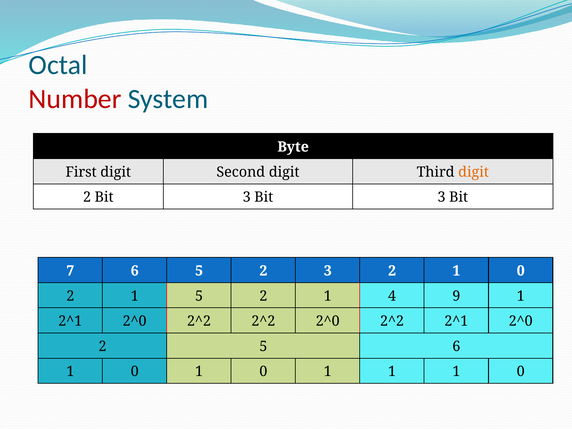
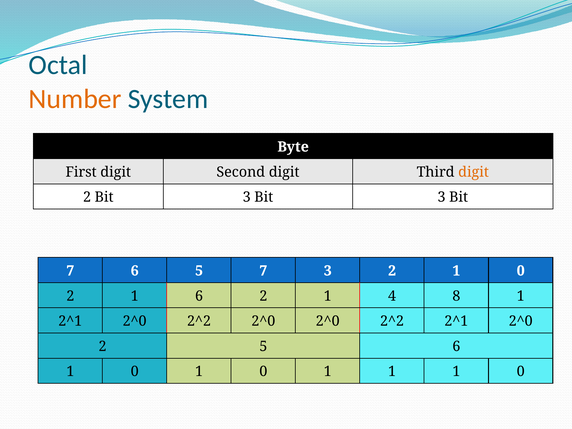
Number colour: red -> orange (75, 99)
6 5 2: 2 -> 7 (263, 271)
1 5: 5 -> 6 (199, 296)
9: 9 -> 8 (456, 296)
2^2 2^2: 2^2 -> 2^0 (263, 321)
